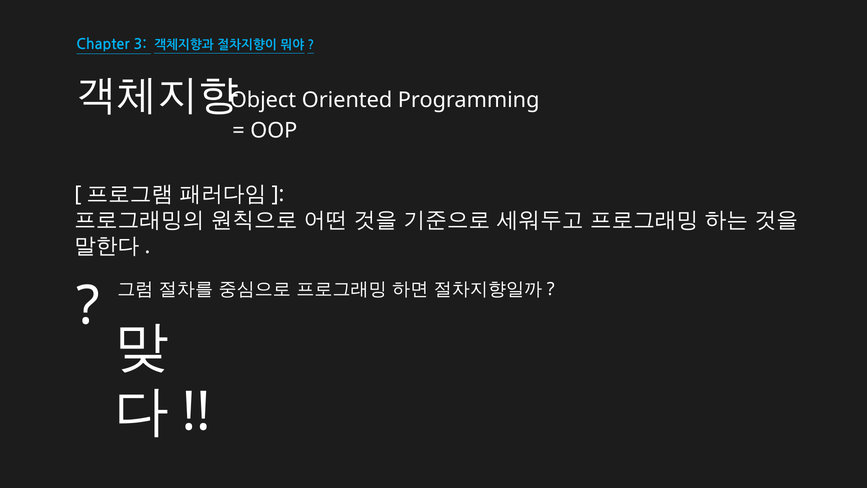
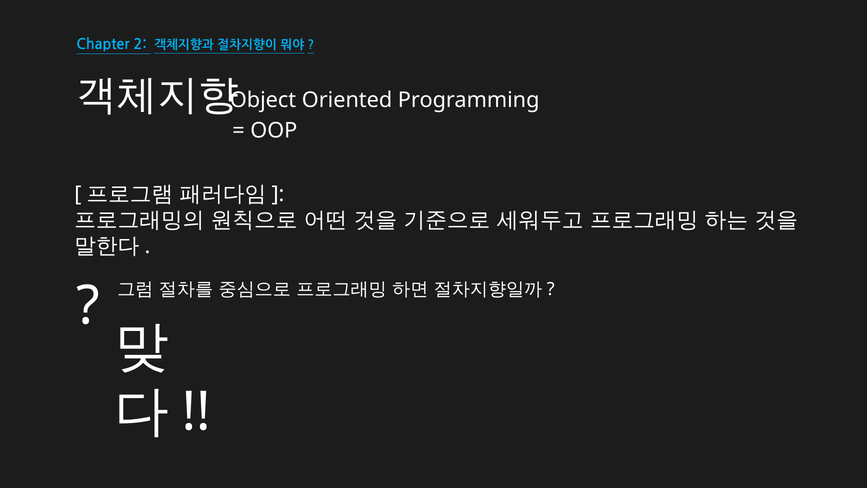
3: 3 -> 2 (140, 45)
